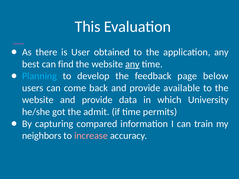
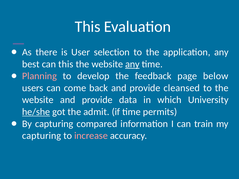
obtained: obtained -> selection (112, 52)
can find: find -> this (66, 64)
Planning colour: light blue -> pink (39, 76)
available: available -> cleansed (182, 88)
he/she underline: none -> present (36, 112)
neighbors: neighbors -> capturing (42, 136)
